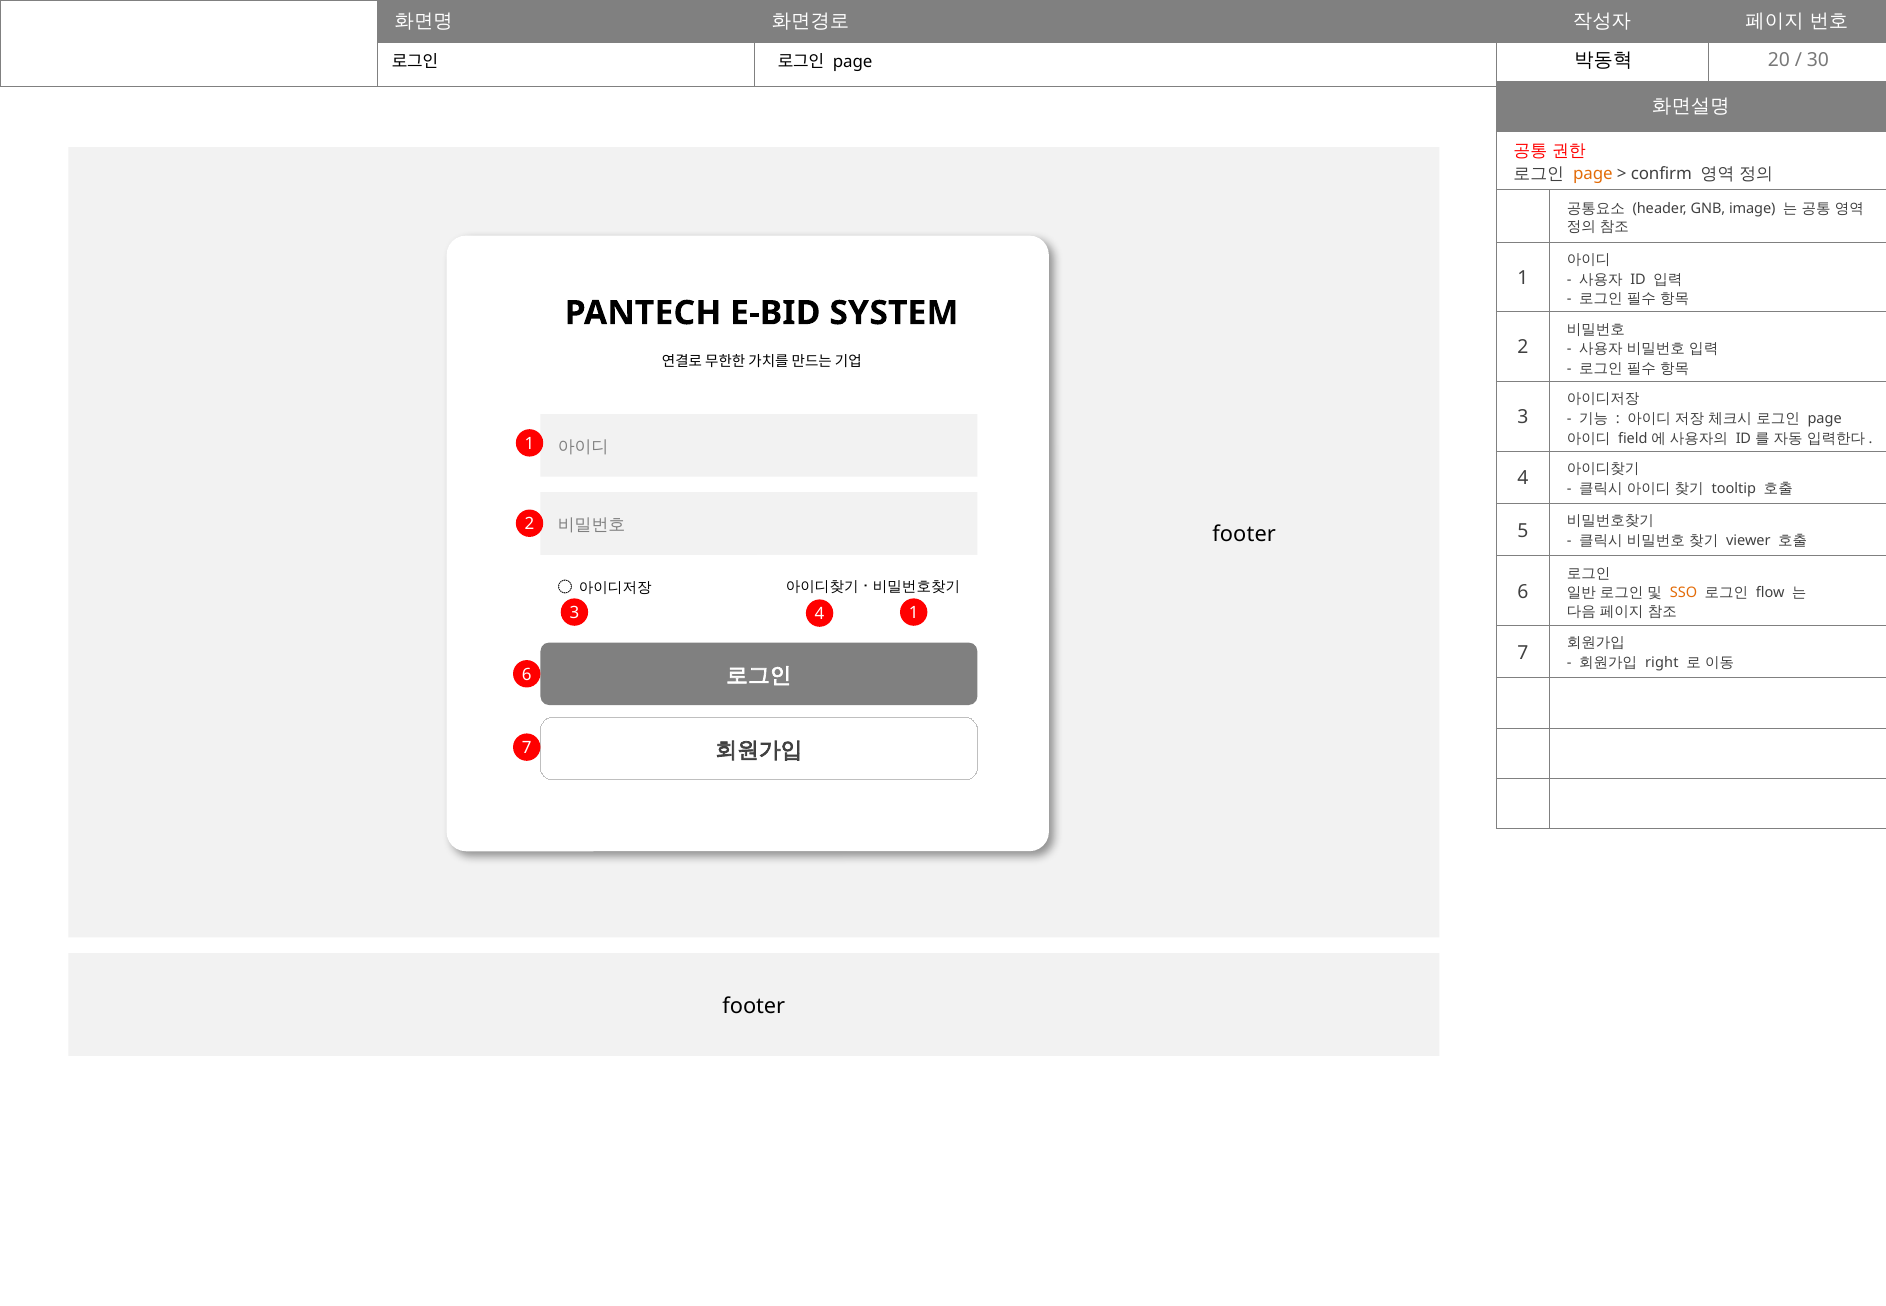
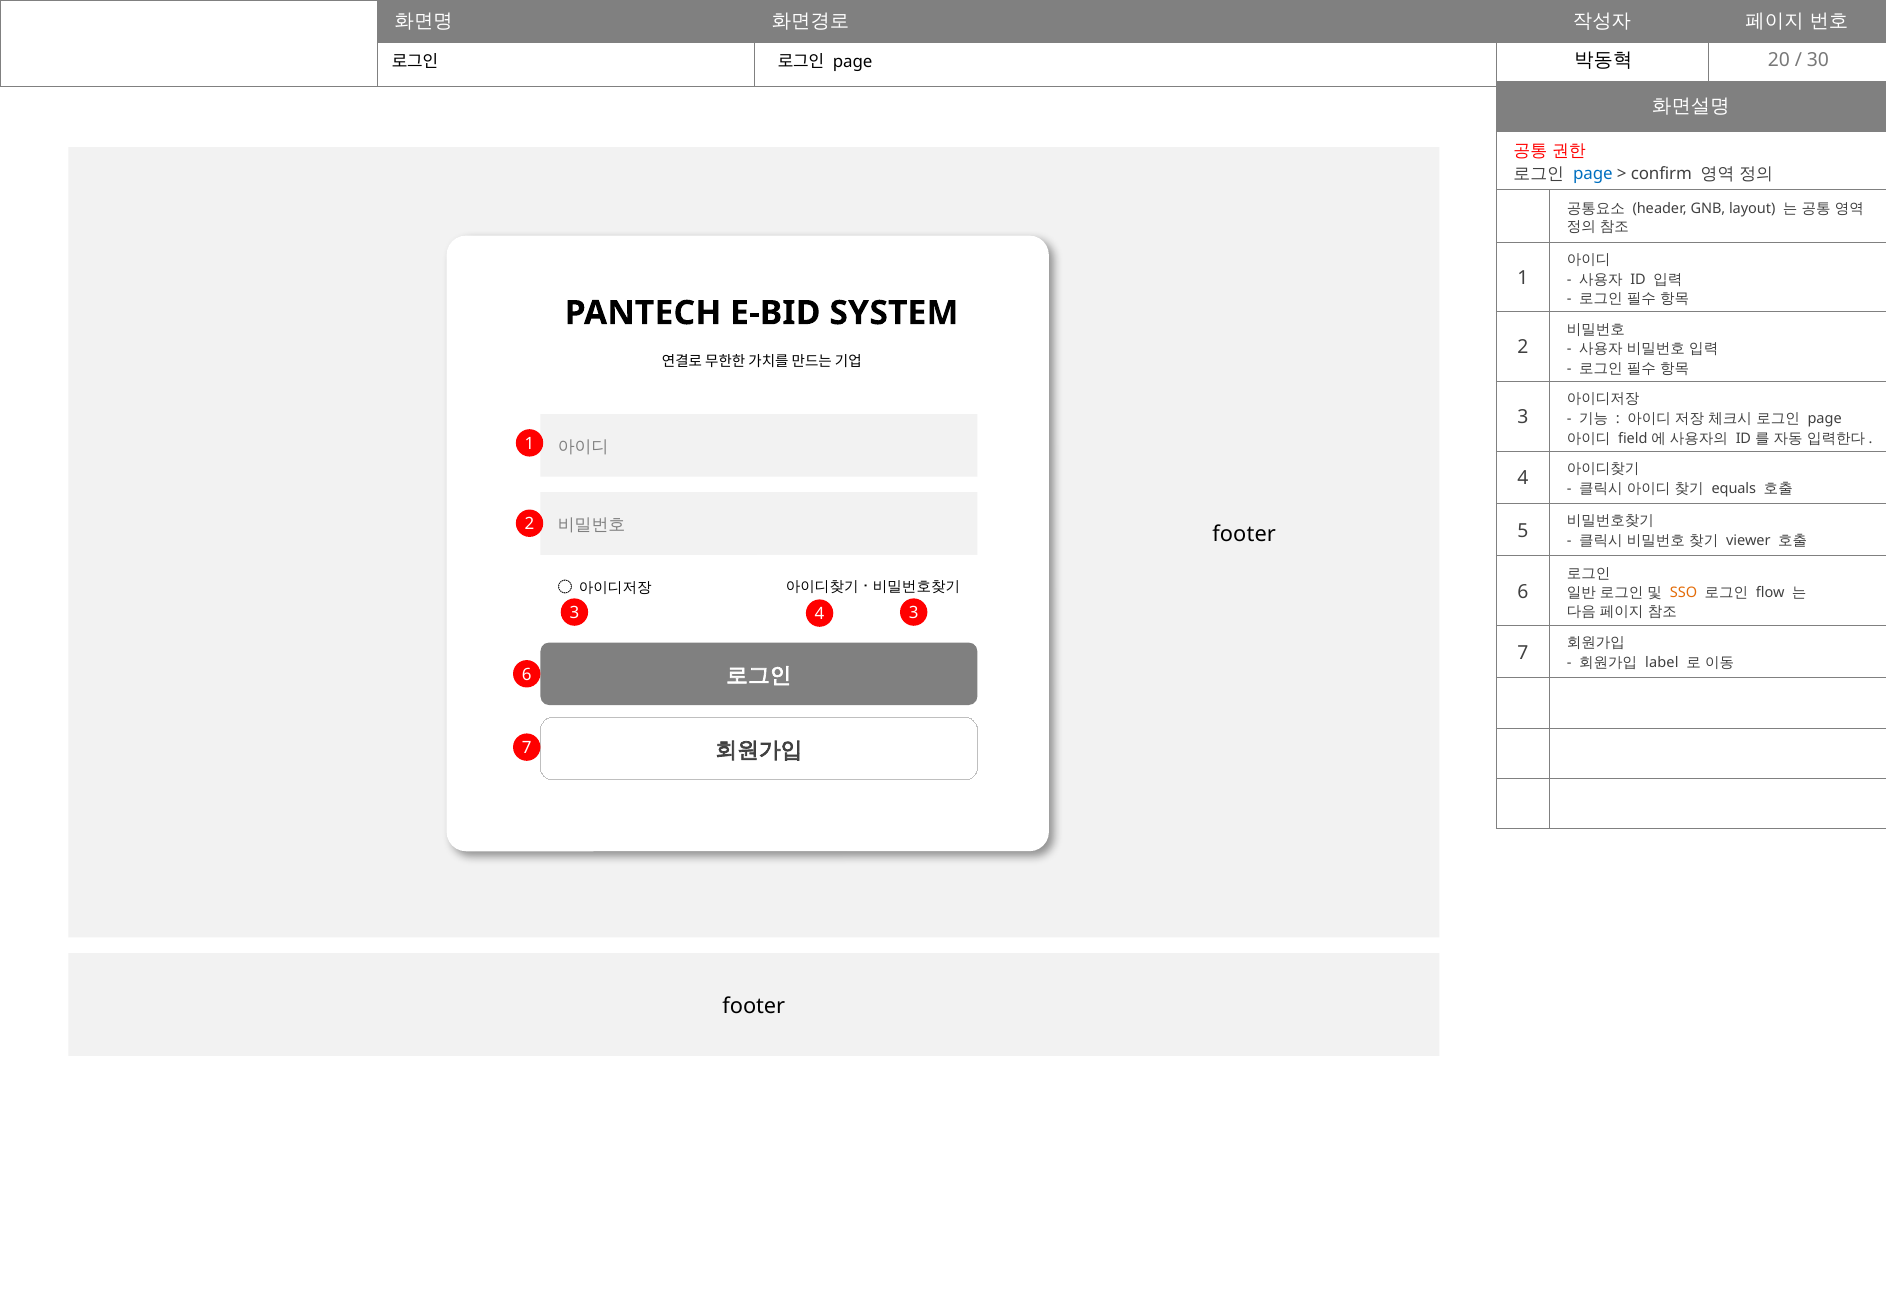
page colour: orange -> blue (1593, 174)
image: image -> layout (1752, 209)
tooltip: tooltip -> equals (1734, 488)
4 1: 1 -> 3 (914, 613)
right: right -> label (1662, 663)
